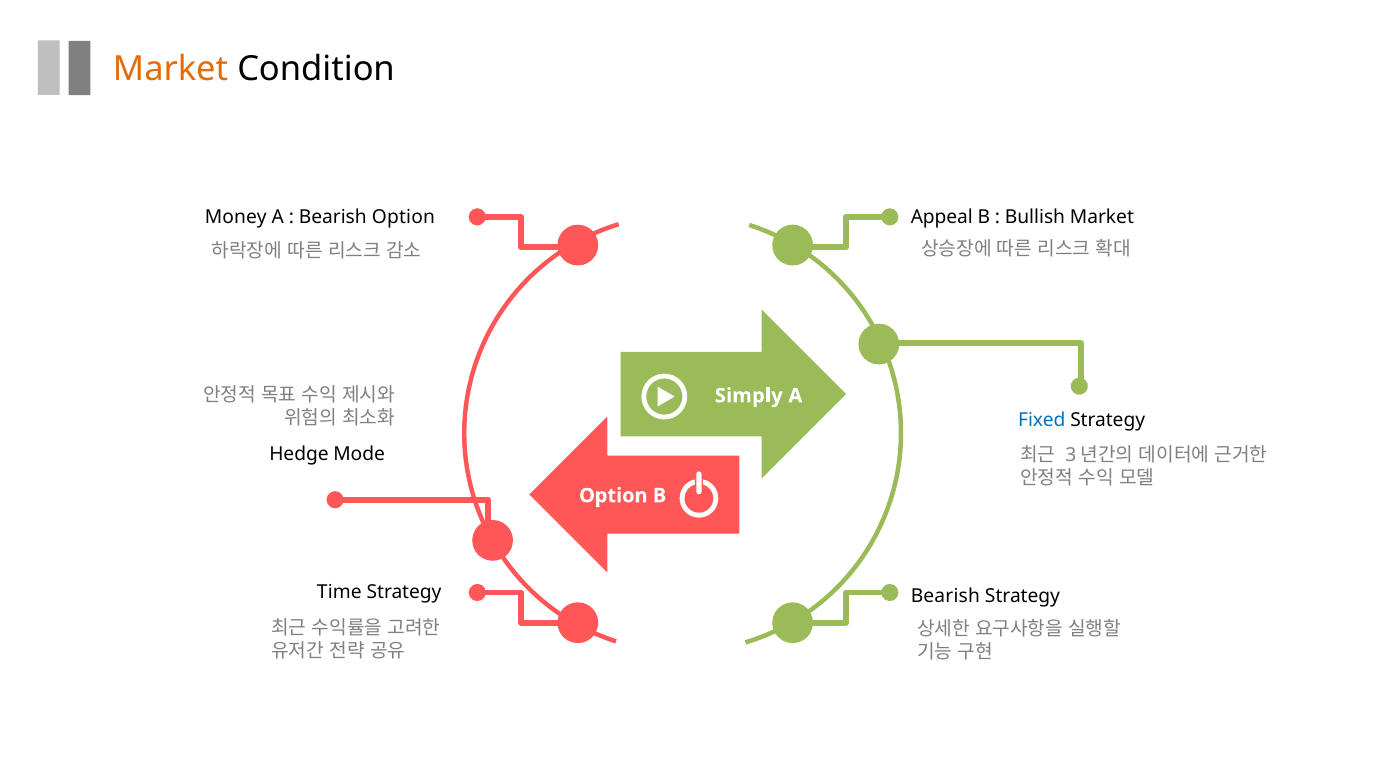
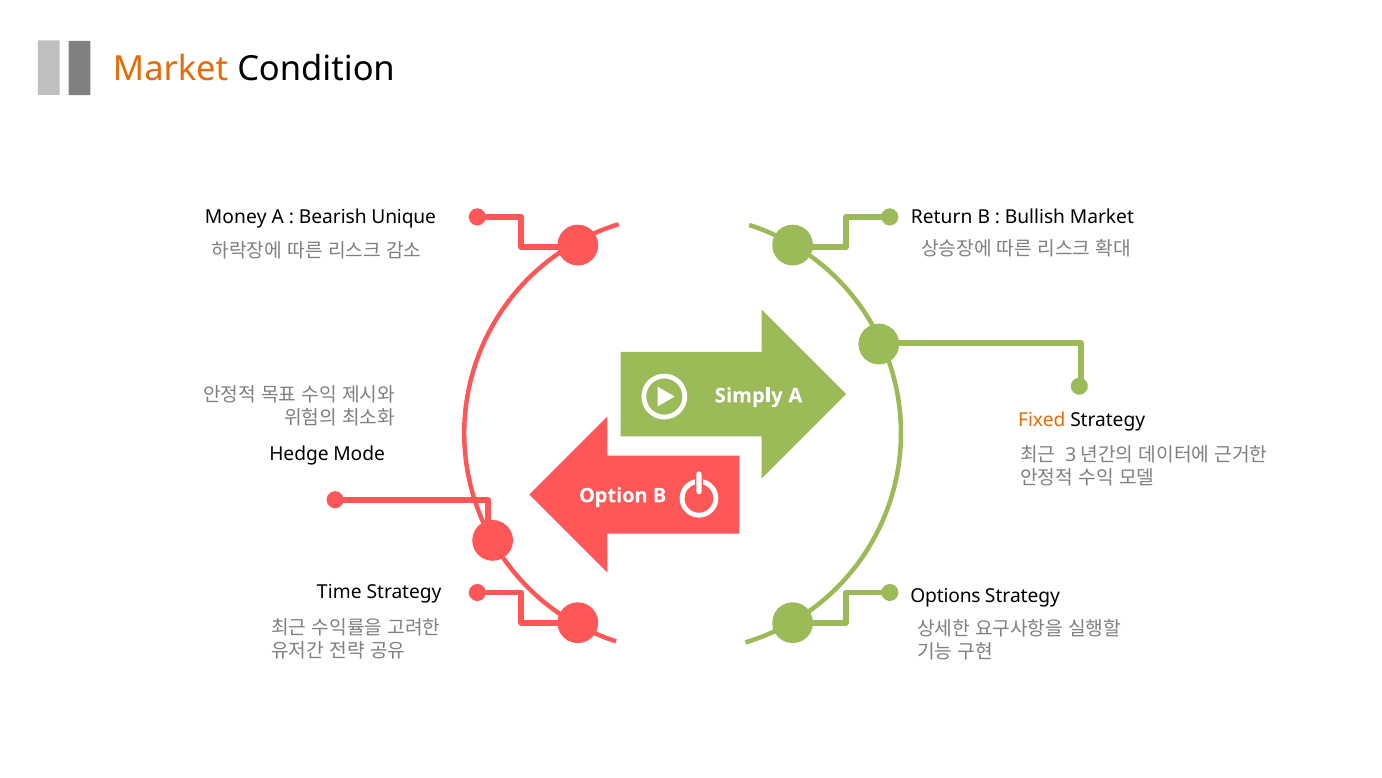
Bearish Option: Option -> Unique (404, 217)
Appeal: Appeal -> Return (942, 217)
Fixed colour: blue -> orange (1042, 420)
Bearish: Bearish -> Options (946, 596)
